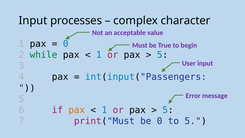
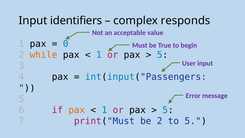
processes: processes -> identifiers (76, 21)
character: character -> responds (186, 21)
while colour: green -> orange (44, 55)
be 0: 0 -> 2 (160, 121)
